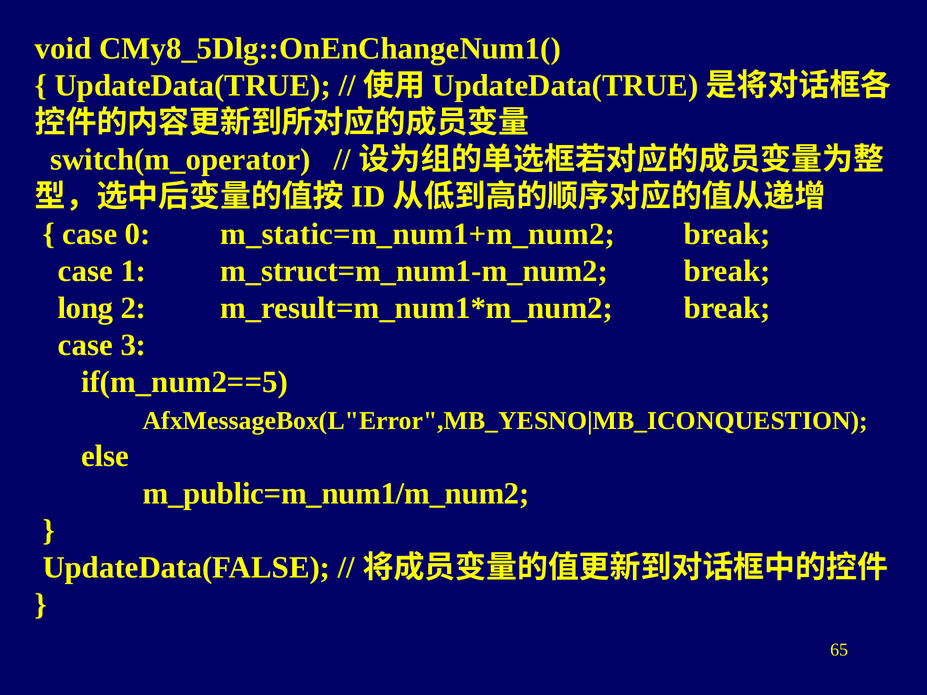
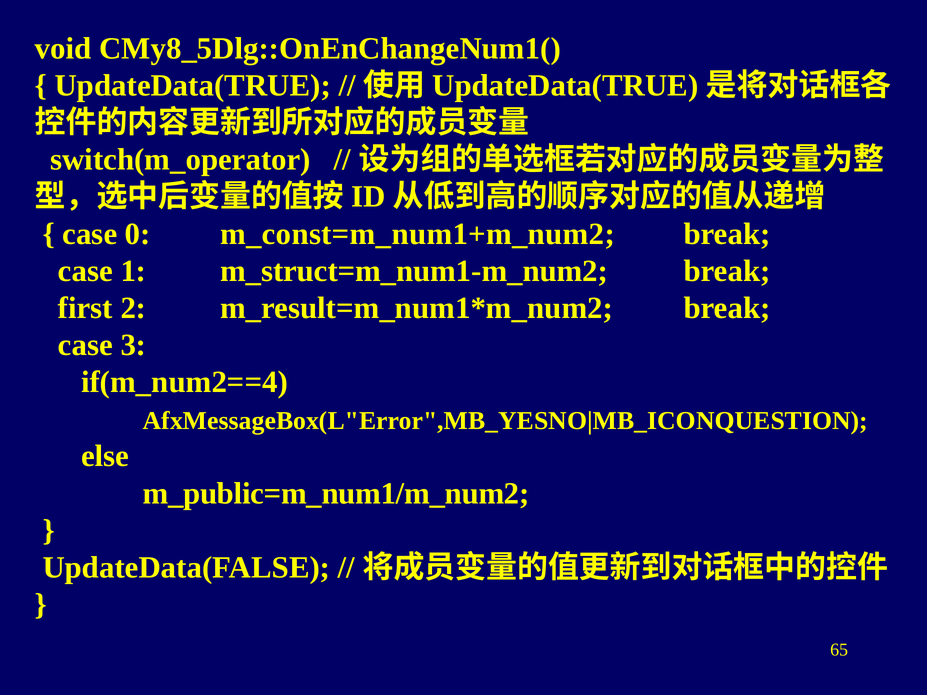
m_static=m_num1+m_num2: m_static=m_num1+m_num2 -> m_const=m_num1+m_num2 (418, 234)
long: long -> first (85, 308)
if(m_num2==5: if(m_num2==5 -> if(m_num2==4 (185, 382)
